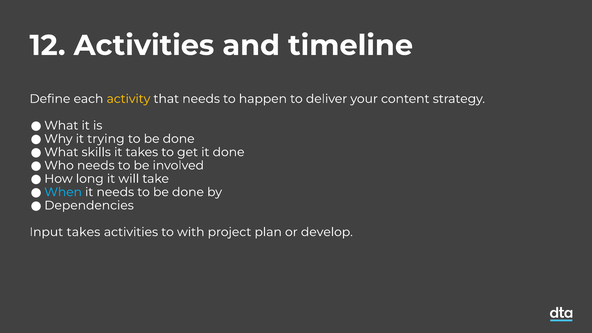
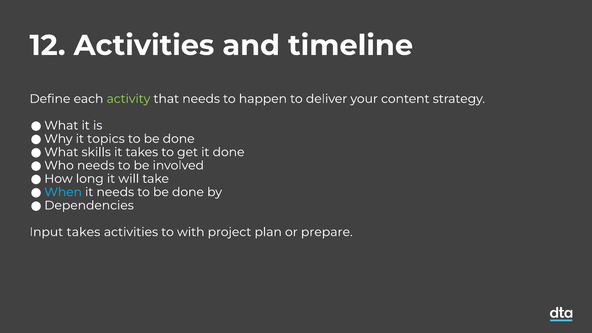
activity colour: yellow -> light green (128, 99)
trying: trying -> topics (106, 139)
develop: develop -> prepare (327, 232)
